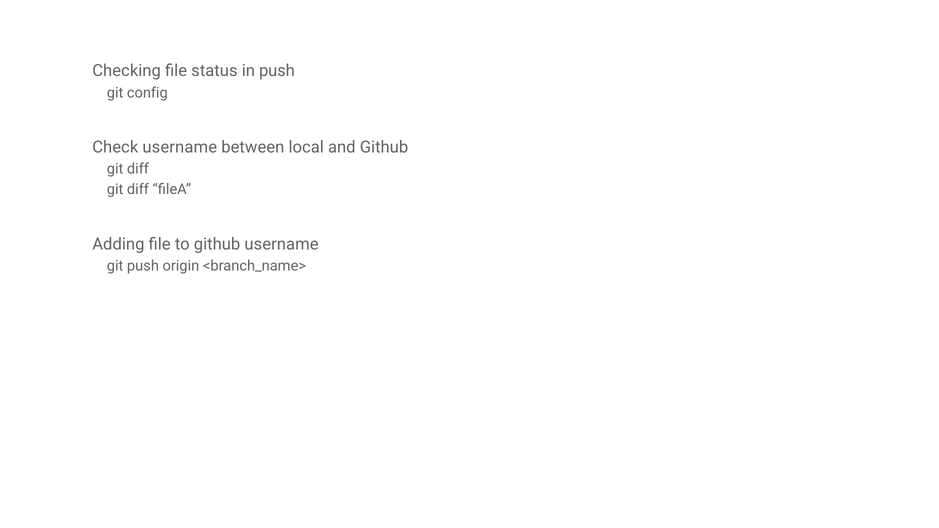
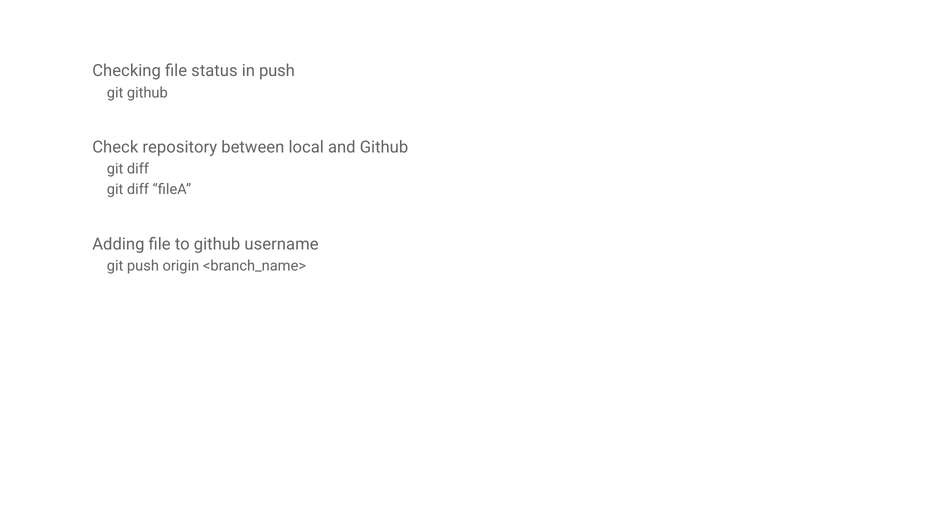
git config: config -> github (147, 93)
username: username -> repository (180, 147)
